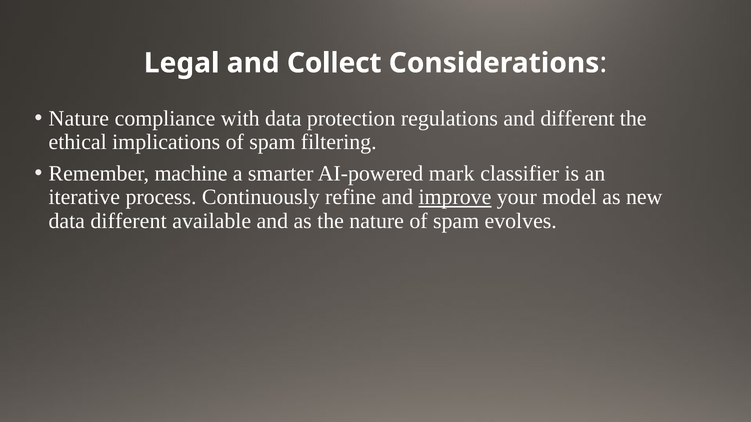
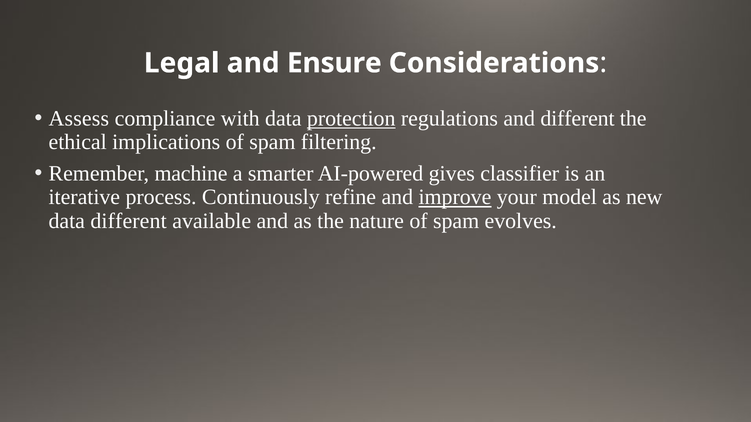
Collect: Collect -> Ensure (334, 63)
Nature: Nature -> Assess (79, 119)
protection underline: none -> present (351, 119)
mark: mark -> gives (452, 174)
